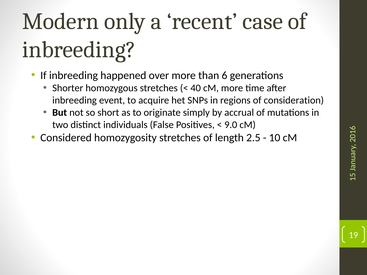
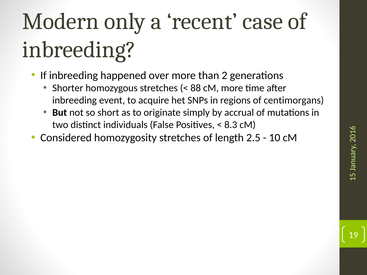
than 6: 6 -> 2 (224, 75)
40: 40 -> 88 (196, 88)
consideration: consideration -> centimorgans (294, 100)
9.0: 9.0 -> 8.3 (231, 125)
